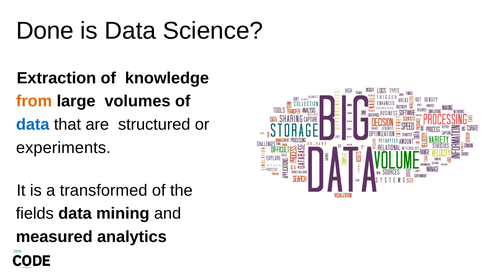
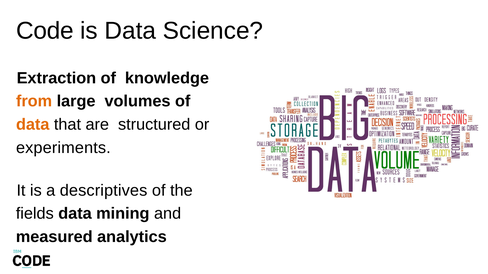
Done: Done -> Code (45, 31)
data colour: blue -> orange (33, 125)
transformed: transformed -> descriptives (104, 191)
